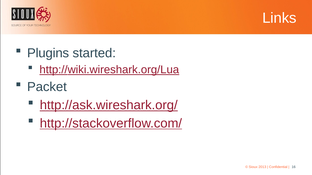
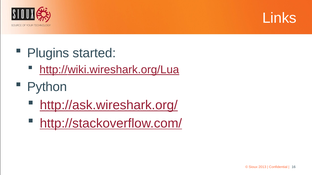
Packet: Packet -> Python (47, 87)
